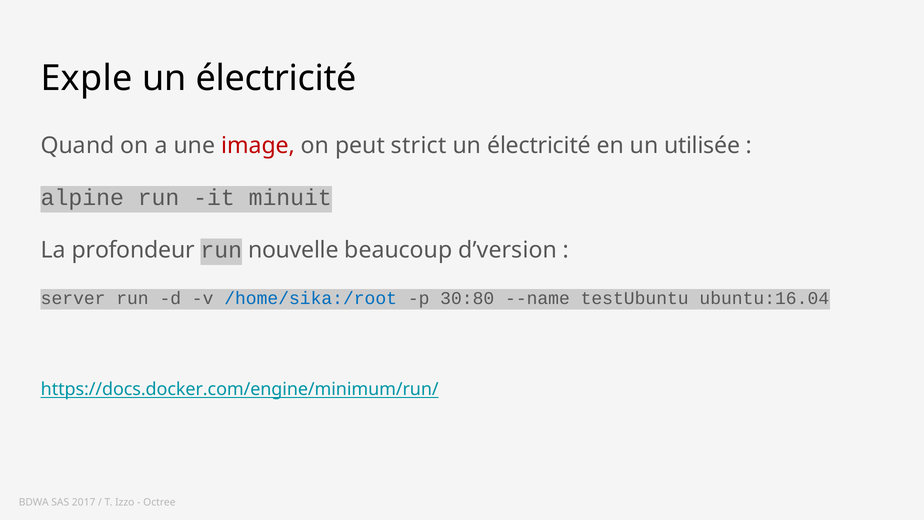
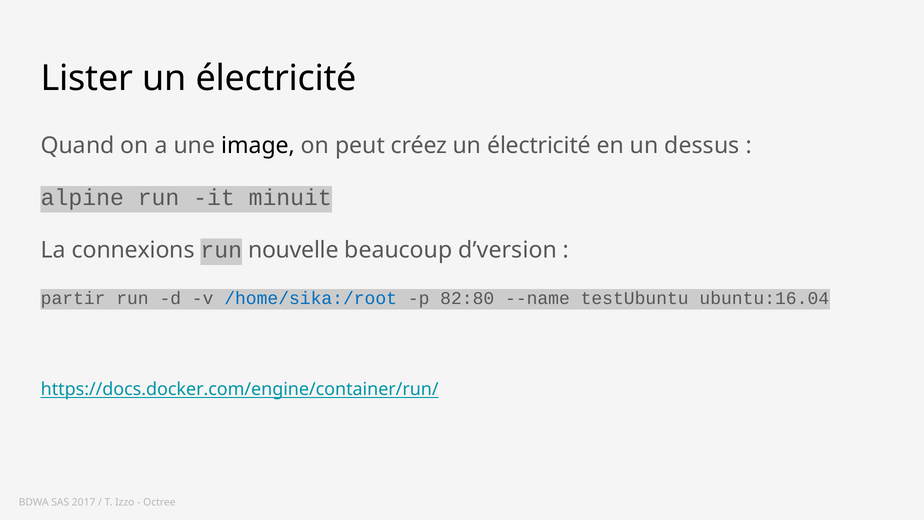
Exple: Exple -> Lister (87, 78)
image colour: red -> black (258, 145)
strict: strict -> créez (419, 145)
utilisée: utilisée -> dessus (702, 145)
profondeur: profondeur -> connexions (133, 250)
server: server -> partir (73, 298)
30:80: 30:80 -> 82:80 (467, 298)
https://docs.docker.com/engine/minimum/run/: https://docs.docker.com/engine/minimum/run/ -> https://docs.docker.com/engine/container/run/ (240, 389)
